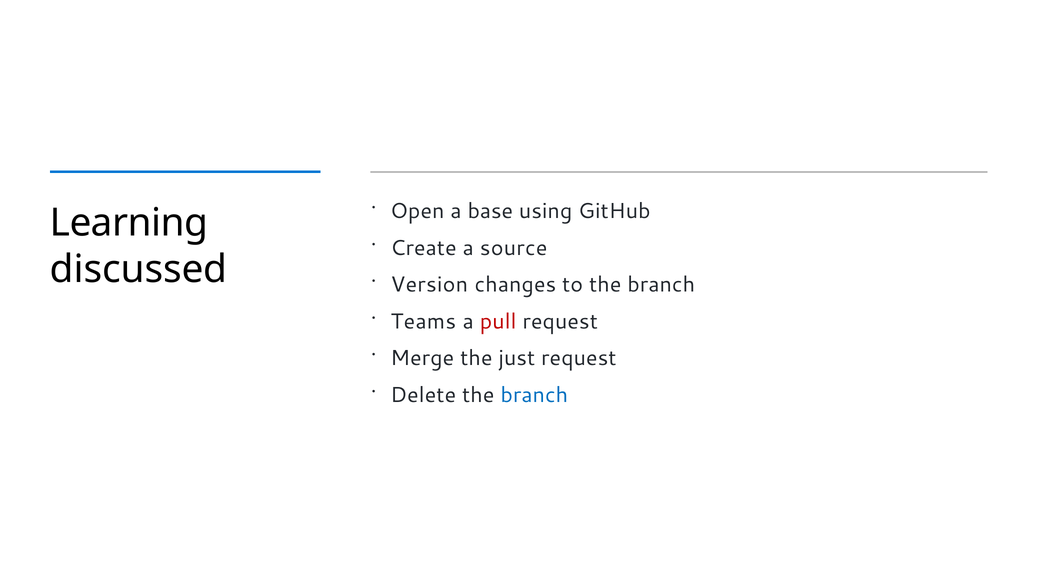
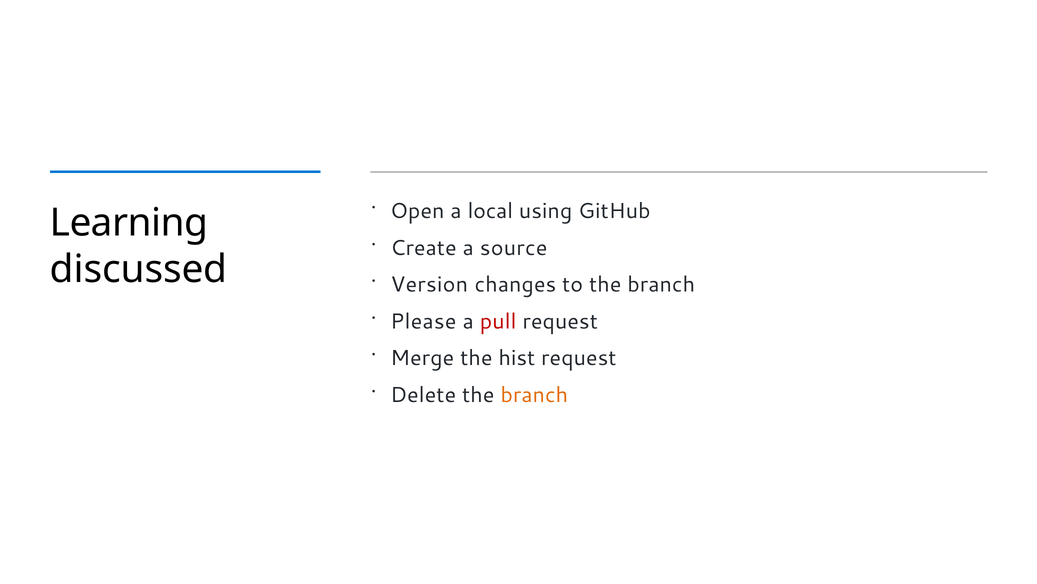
base: base -> local (490, 211)
Teams: Teams -> Please (423, 321)
just: just -> hist (517, 358)
branch colour: blue -> orange (534, 395)
